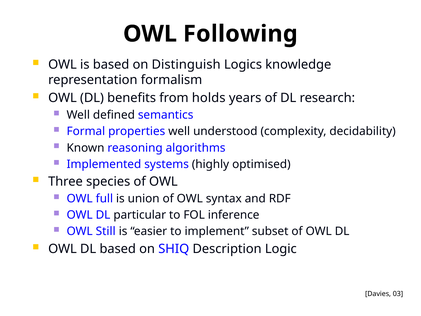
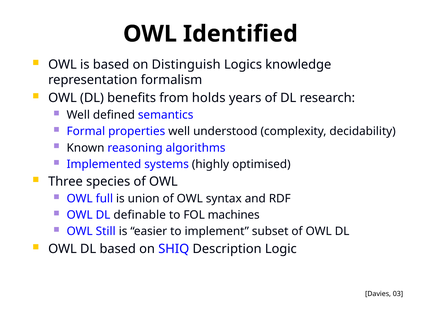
Following: Following -> Identified (240, 34)
particular: particular -> definable (140, 215)
inference: inference -> machines (234, 215)
